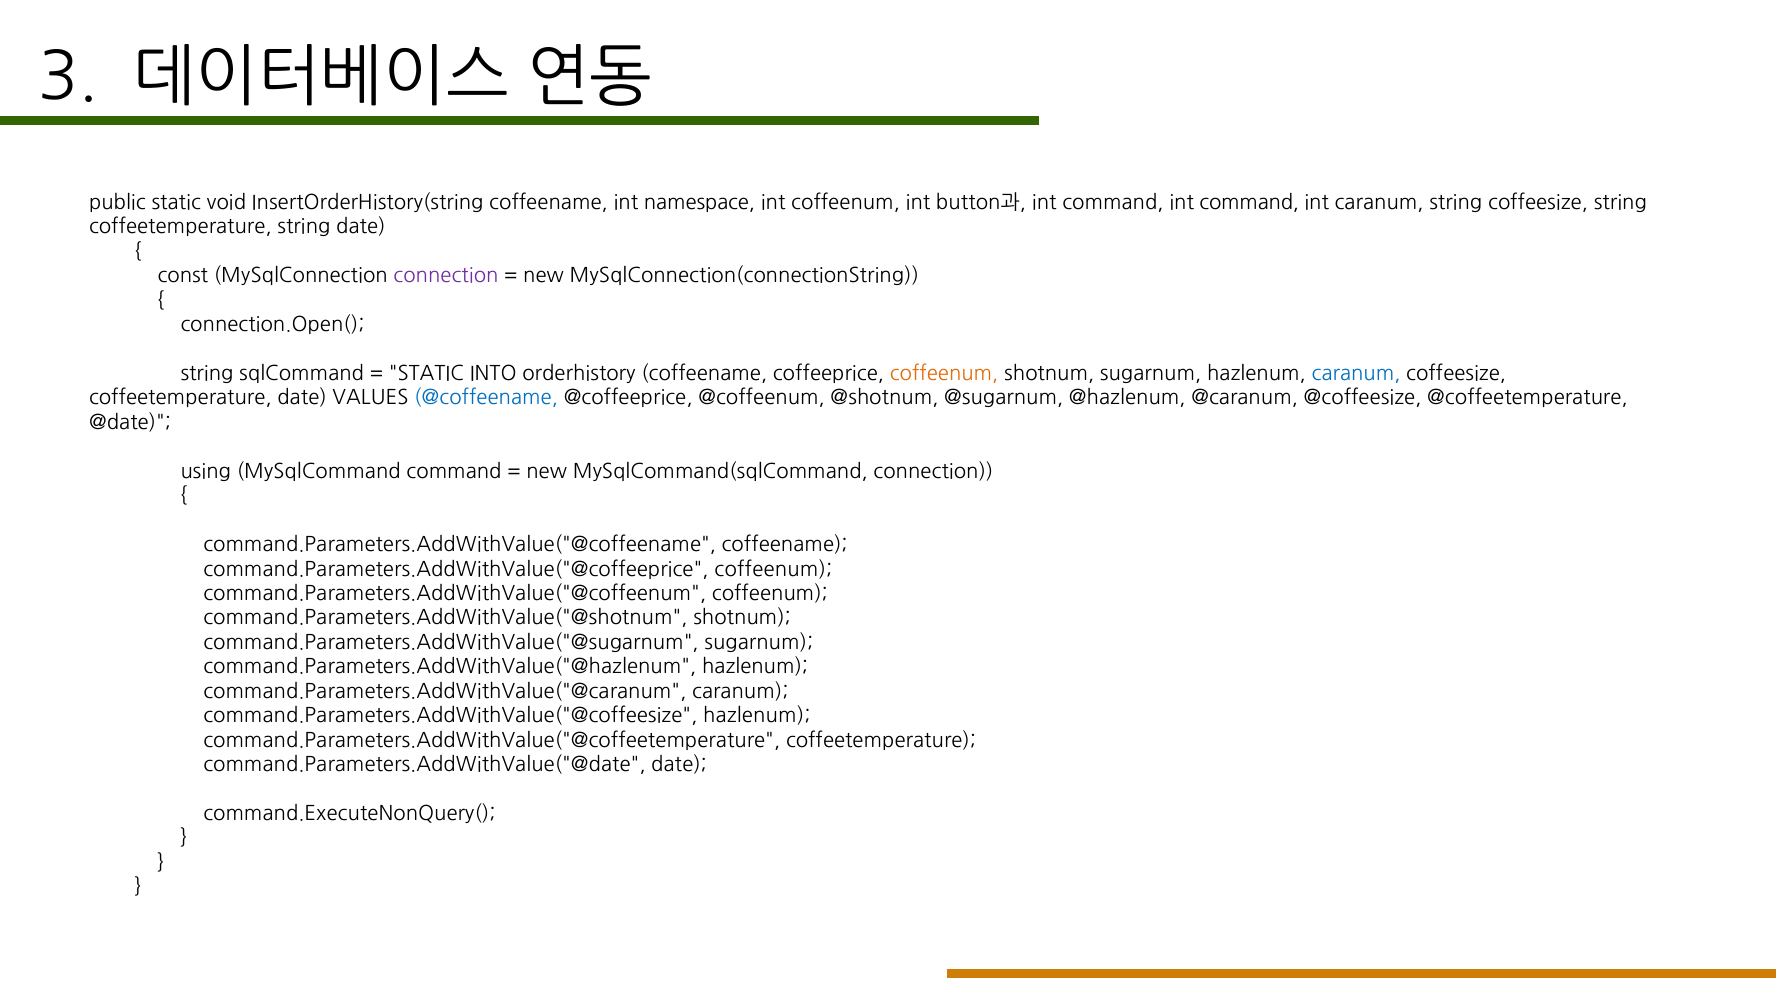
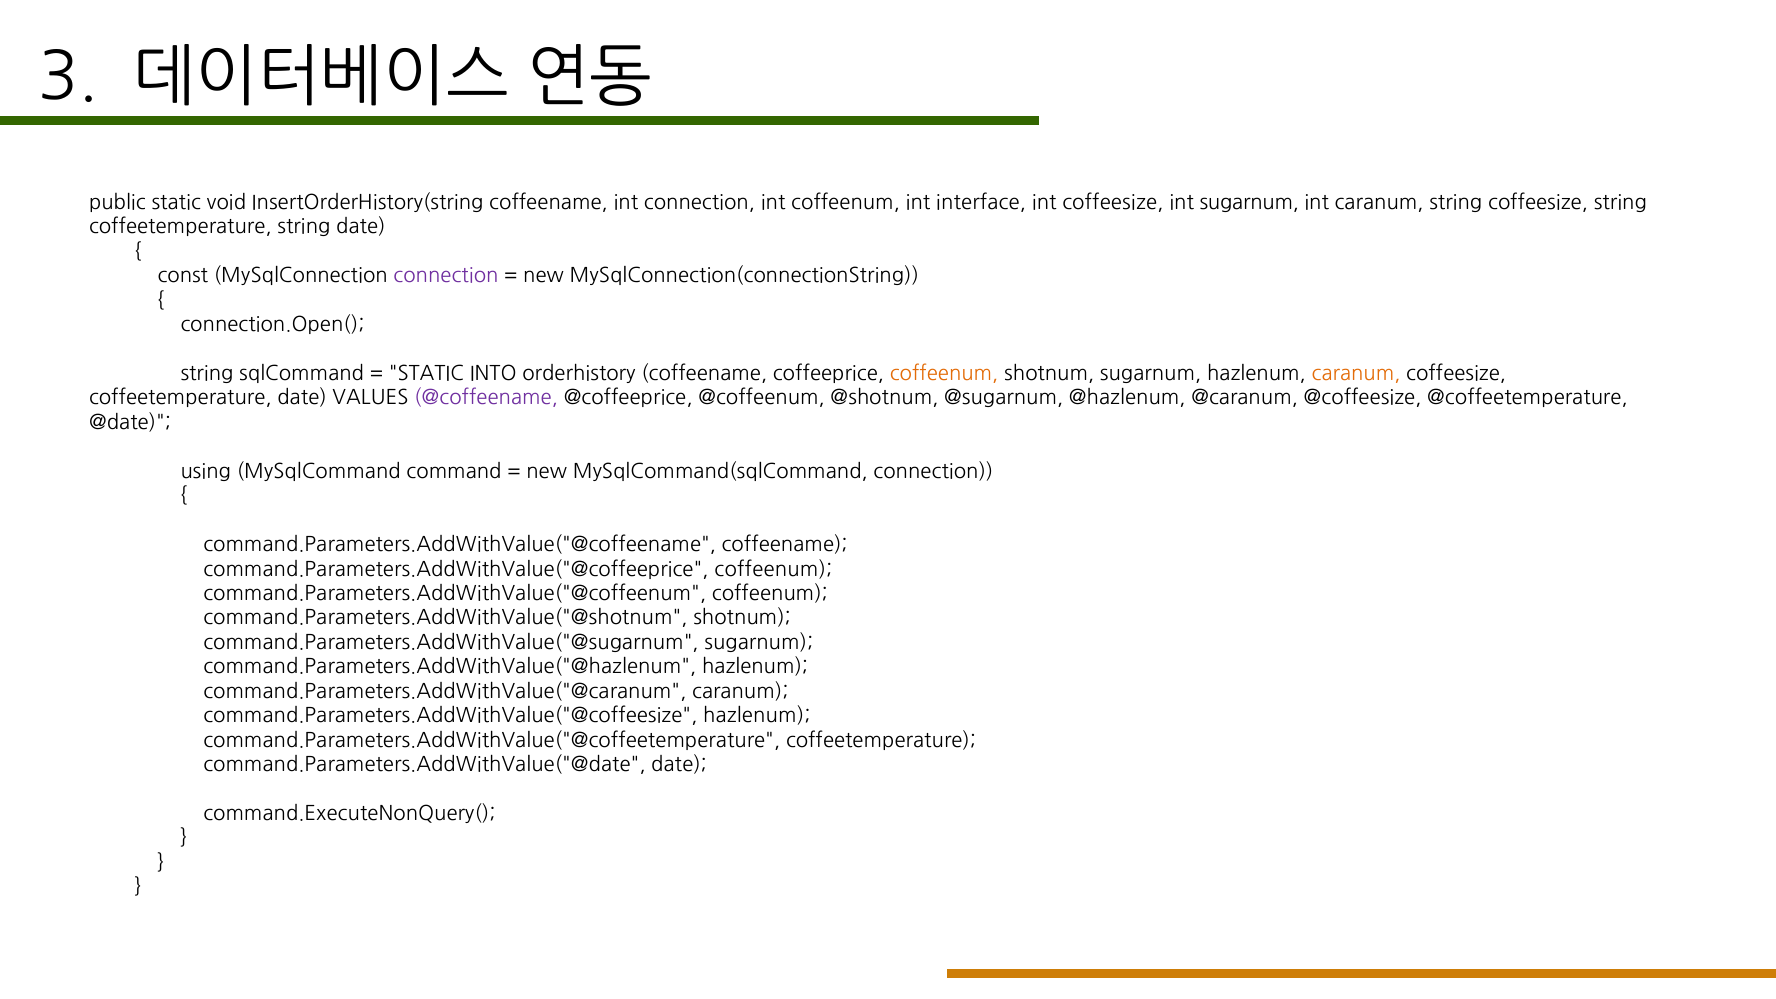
int namespace: namespace -> connection (699, 203)
button과: button과 -> interface (981, 203)
command: command -> coffeesize (1113, 203)
command: command -> sugarnum (1249, 203)
caranum colour: blue -> orange (1356, 374)
@coffeename colour: blue -> purple (486, 398)
